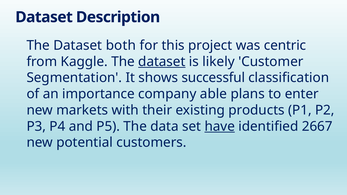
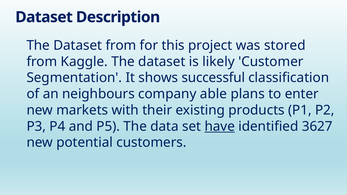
Dataset both: both -> from (121, 45)
centric: centric -> stored (285, 45)
dataset underline: present -> none (162, 62)
importance: importance -> neighbours (98, 94)
2667: 2667 -> 3627 (317, 126)
